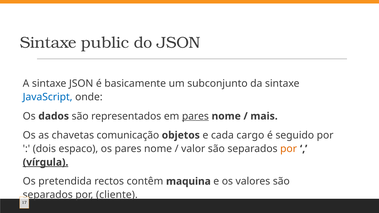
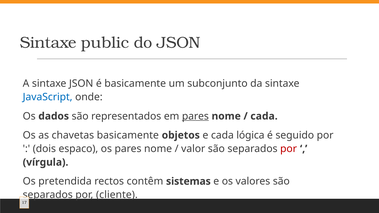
mais: mais -> cada (264, 116)
chavetas comunicação: comunicação -> basicamente (128, 135)
cargo: cargo -> lógica (250, 135)
por colour: orange -> red (289, 149)
vírgula underline: present -> none (46, 162)
maquina: maquina -> sistemas (188, 181)
